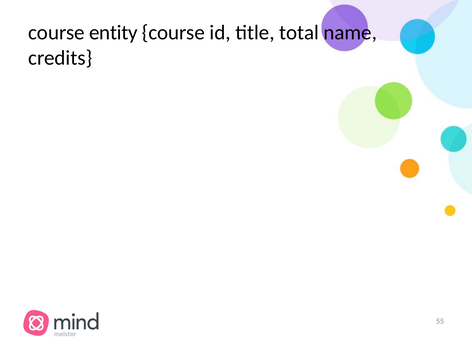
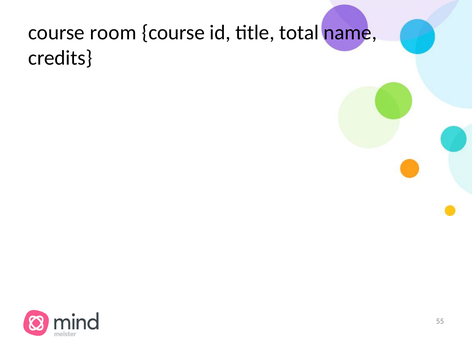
entity: entity -> room (113, 33)
